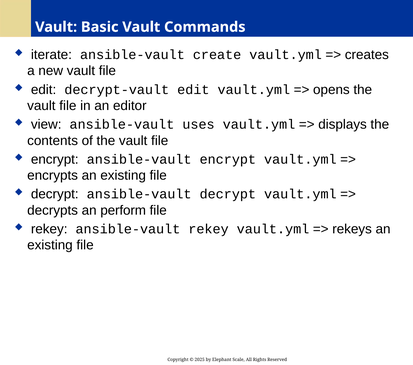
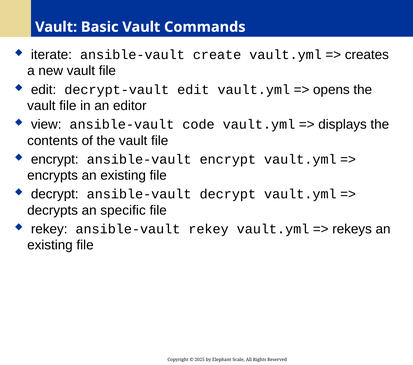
uses: uses -> code (199, 125)
perform: perform -> specific (123, 211)
